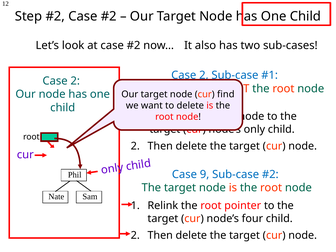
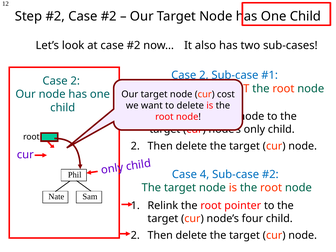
find: find -> cost (226, 94)
9: 9 -> 4 (205, 174)
